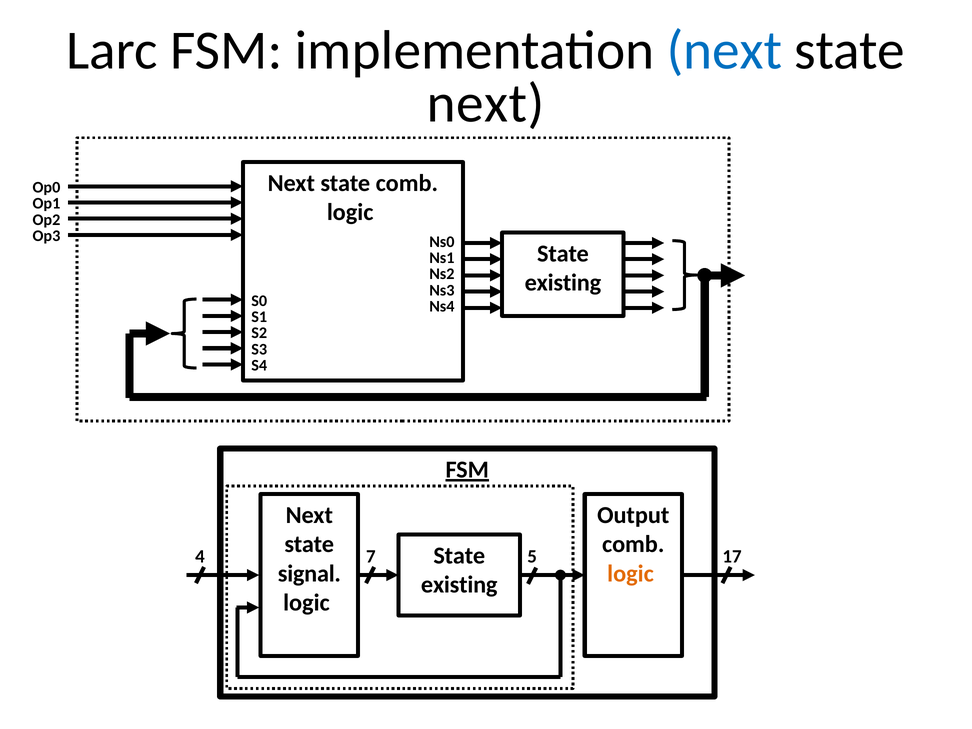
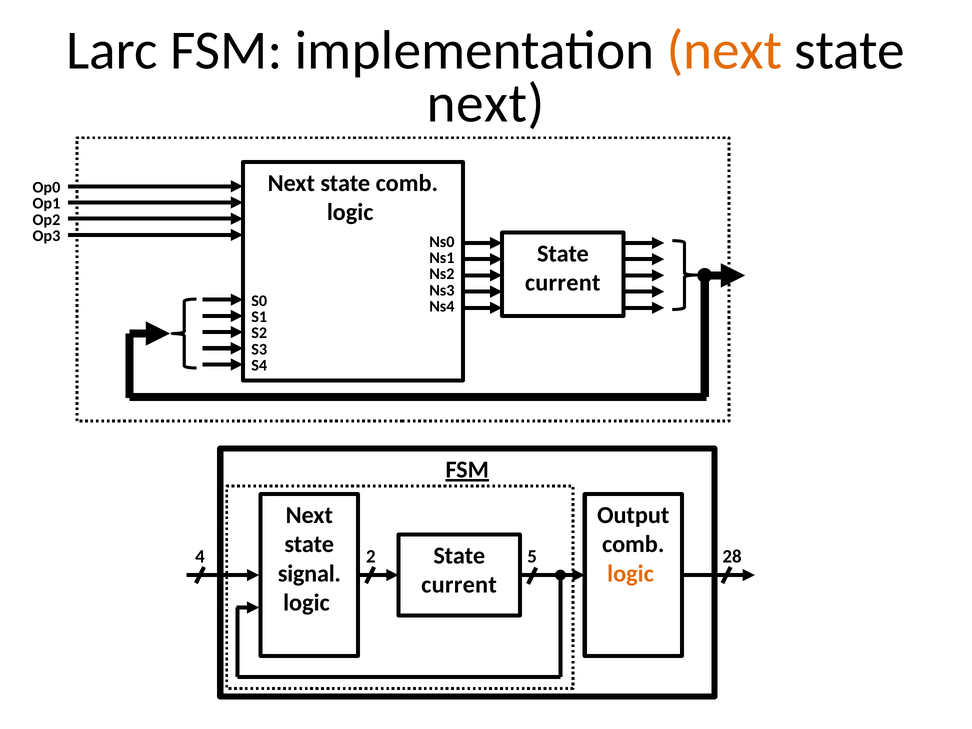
next colour: blue -> orange (724, 51)
existing: existing -> current (563, 283)
7: 7 -> 2 (371, 557)
17: 17 -> 28 (732, 557)
existing: existing -> current (459, 585)
